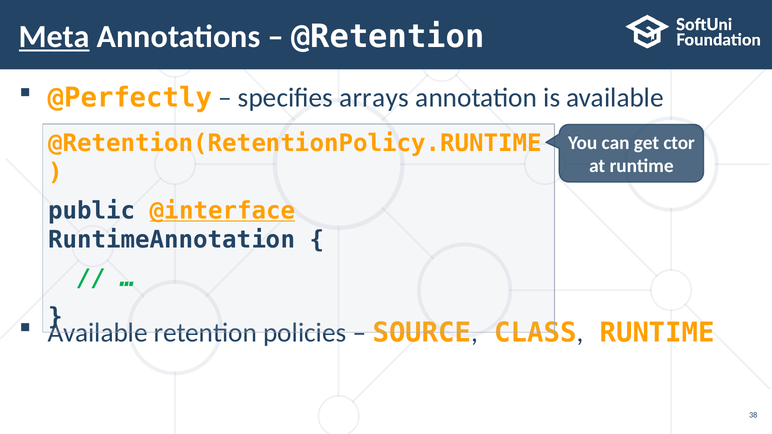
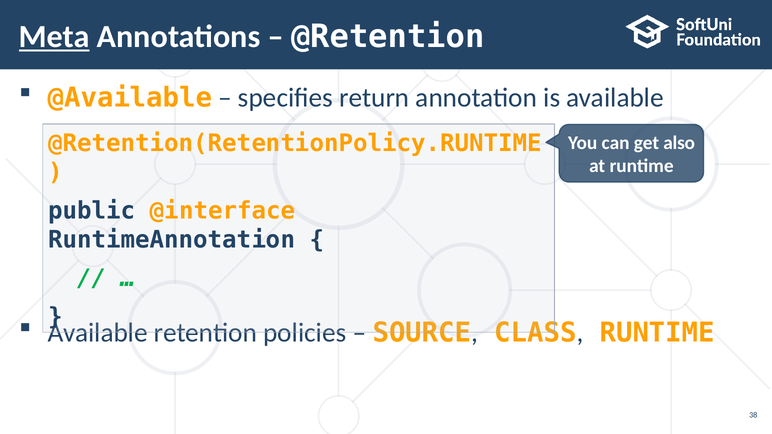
@Perfectly: @Perfectly -> @Available (130, 98)
arrays: arrays -> return (374, 98)
ctor: ctor -> also (679, 143)
@interface underline: present -> none (223, 211)
